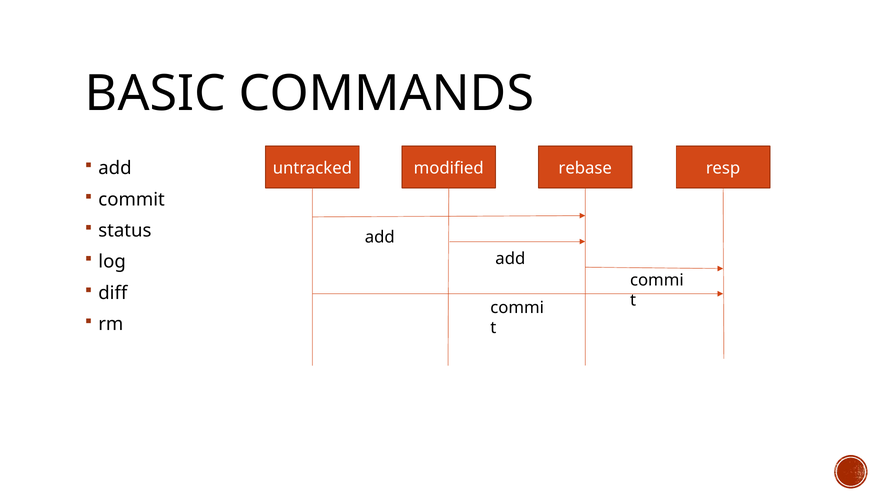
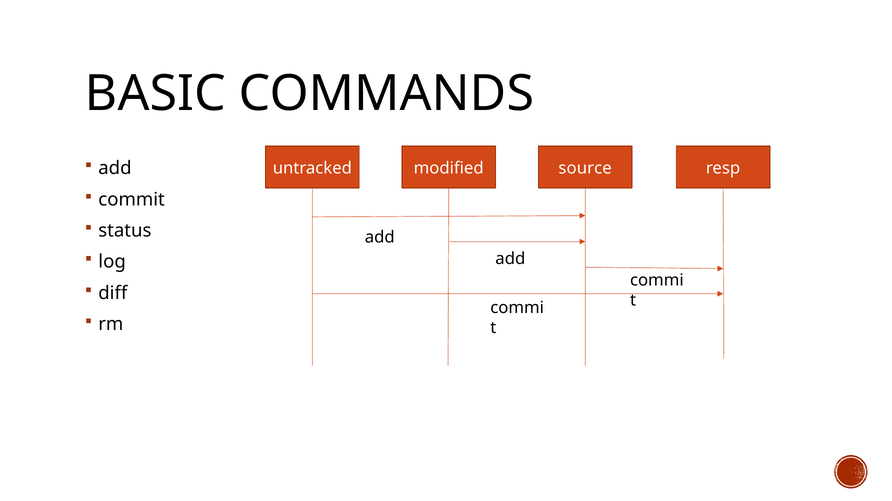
rebase: rebase -> source (585, 168)
